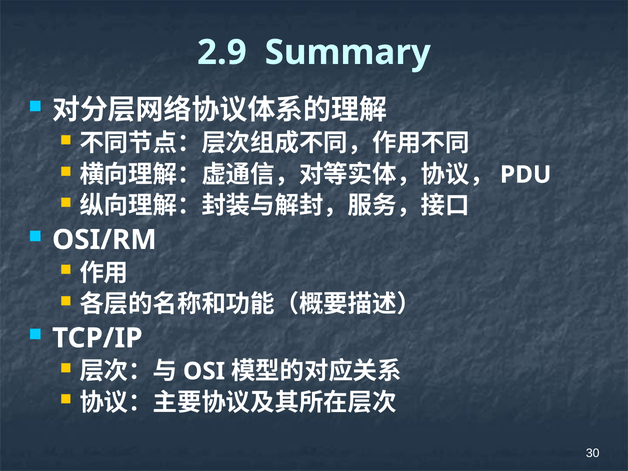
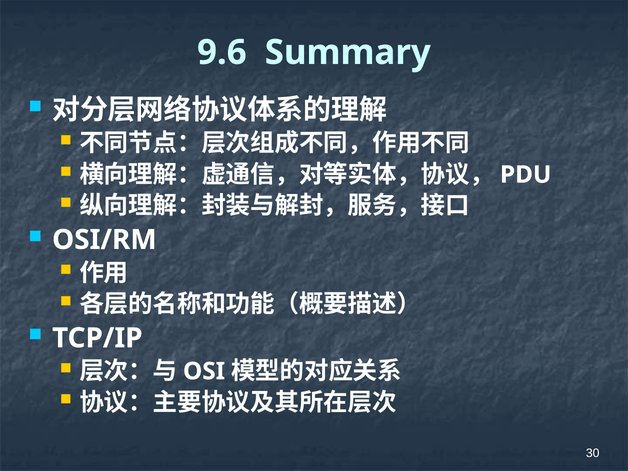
2.9: 2.9 -> 9.6 (222, 52)
